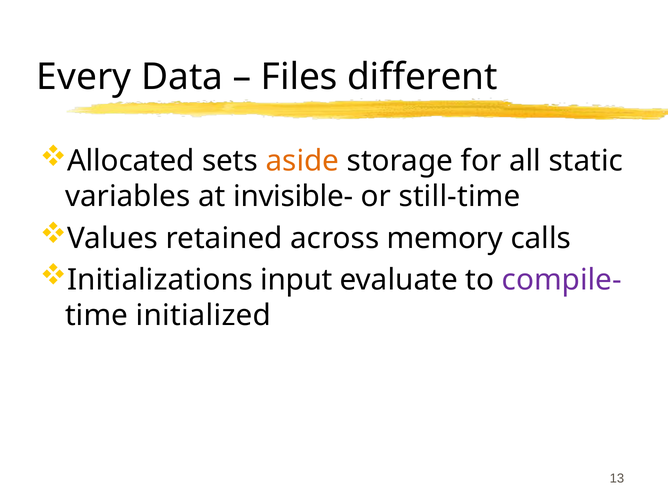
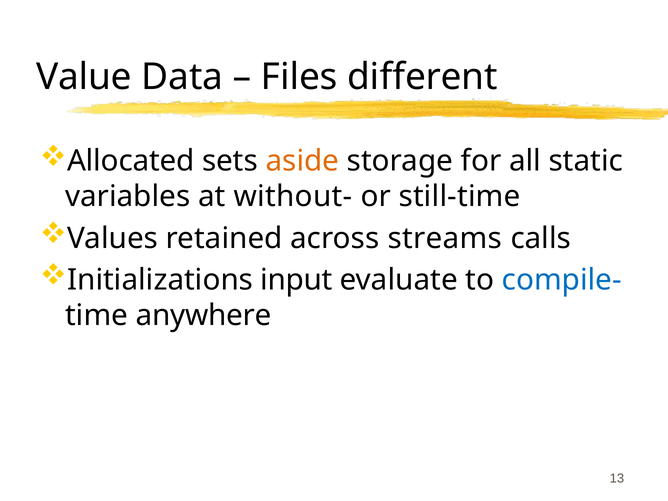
Every: Every -> Value (84, 77)
invisible-: invisible- -> without- (293, 197)
memory: memory -> streams (445, 238)
compile- colour: purple -> blue (562, 280)
initialized: initialized -> anywhere (204, 315)
